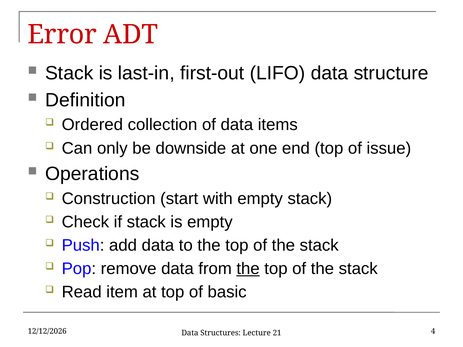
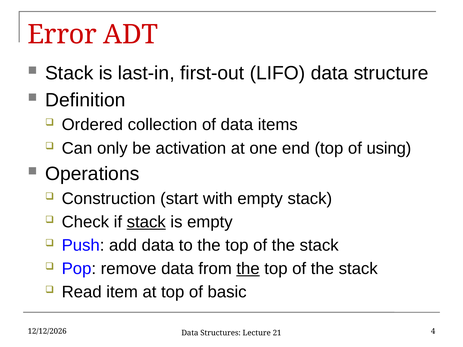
downside: downside -> activation (191, 148)
issue: issue -> using (389, 148)
stack underline: none -> present (146, 222)
